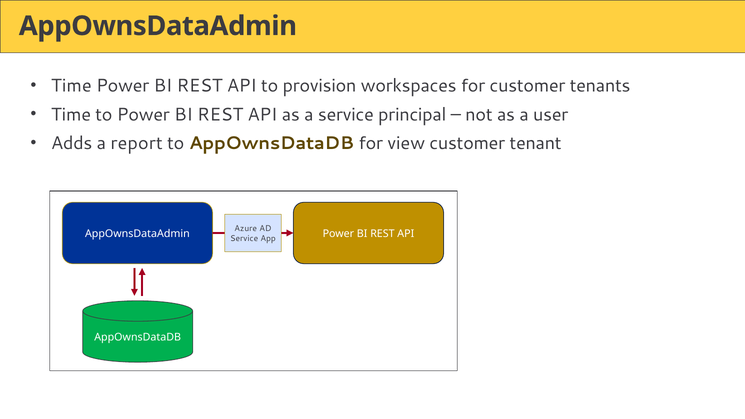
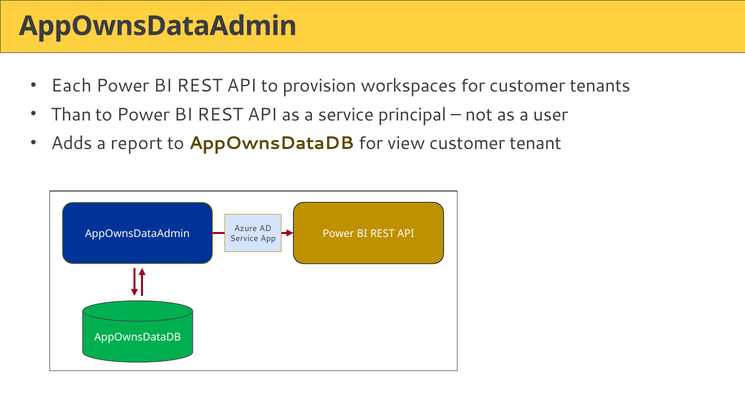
Time: Time -> Each (71, 86)
Time: Time -> Than (71, 115)
